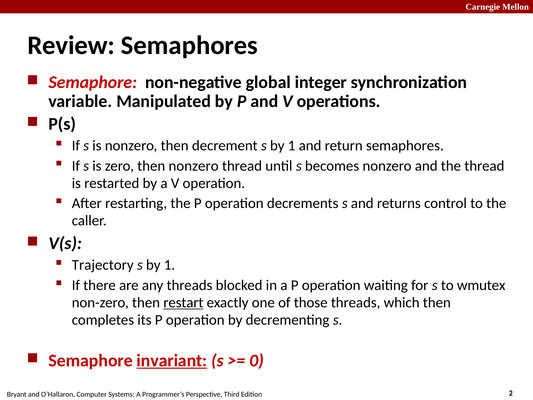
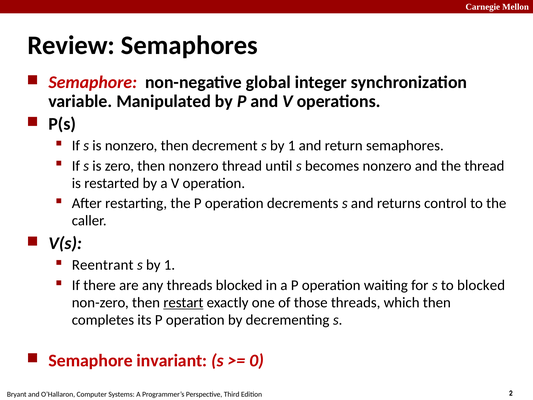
Trajectory: Trajectory -> Reentrant (103, 265)
to wmutex: wmutex -> blocked (481, 285)
invariant underline: present -> none (172, 360)
